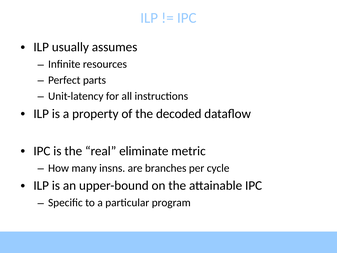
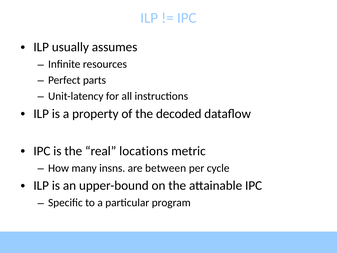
eliminate: eliminate -> locations (144, 151)
branches: branches -> between (166, 168)
